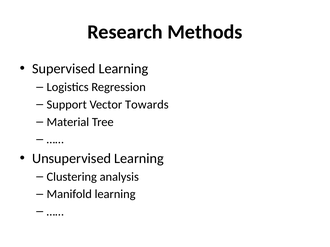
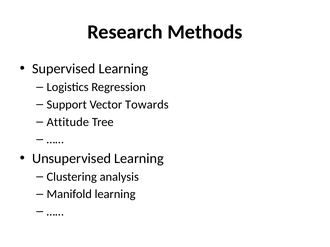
Material: Material -> Attitude (68, 122)
